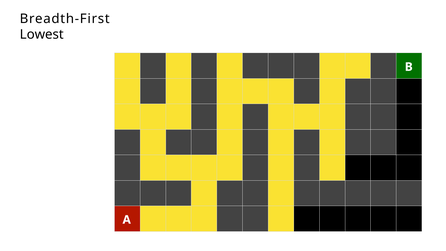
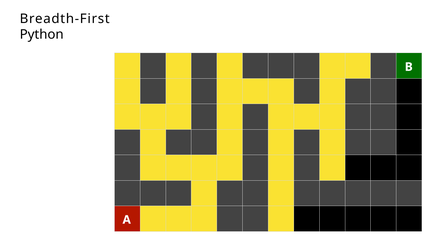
Lowest: Lowest -> Python (42, 35)
